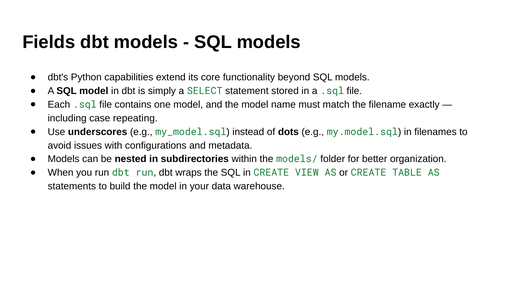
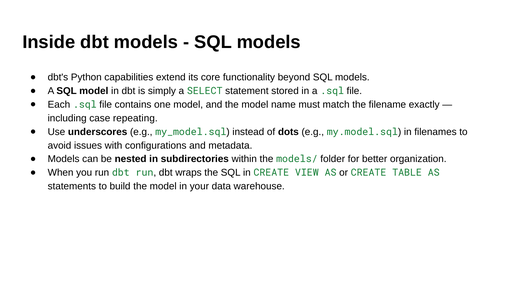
Fields: Fields -> Inside (49, 42)
